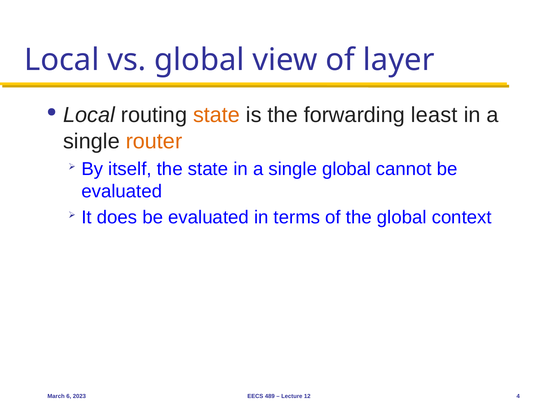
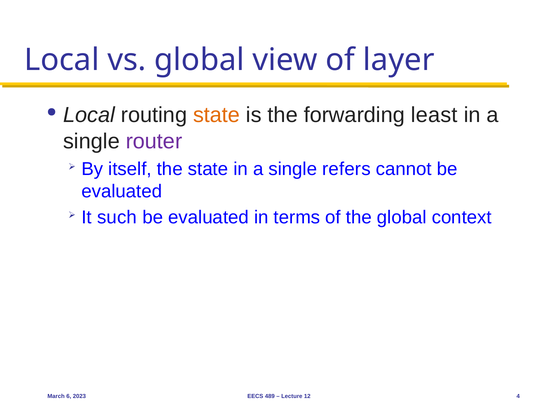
router colour: orange -> purple (154, 141)
single global: global -> refers (346, 169)
does: does -> such (117, 217)
